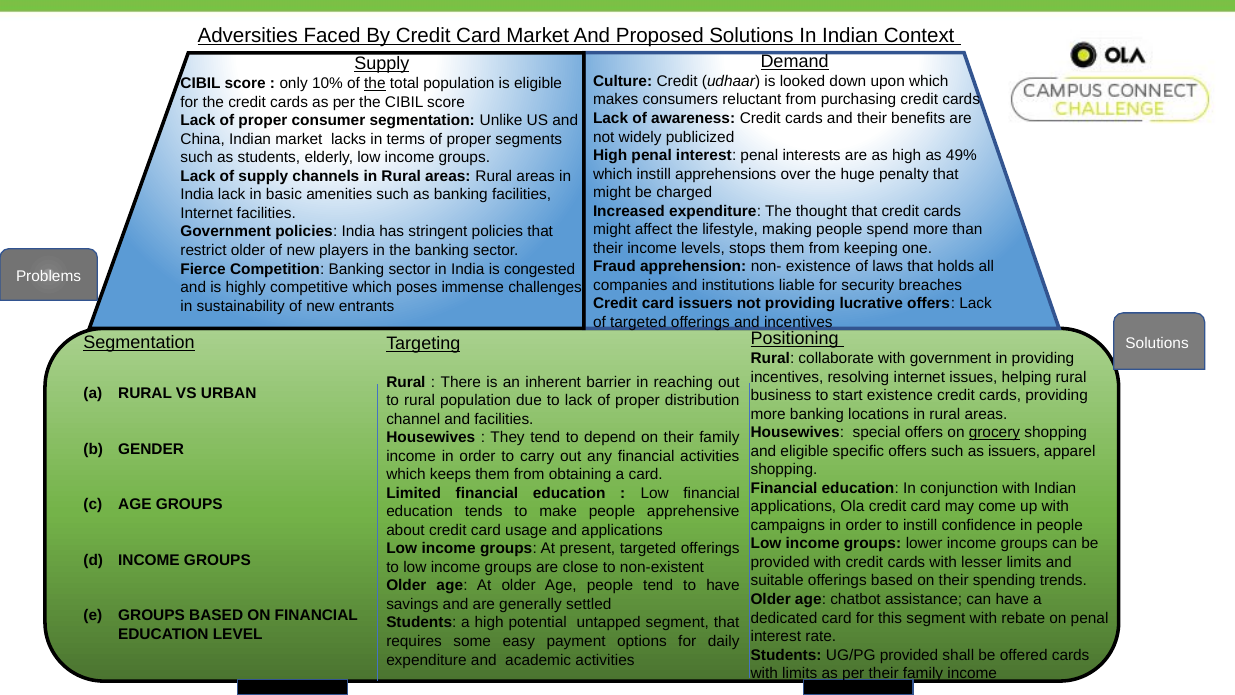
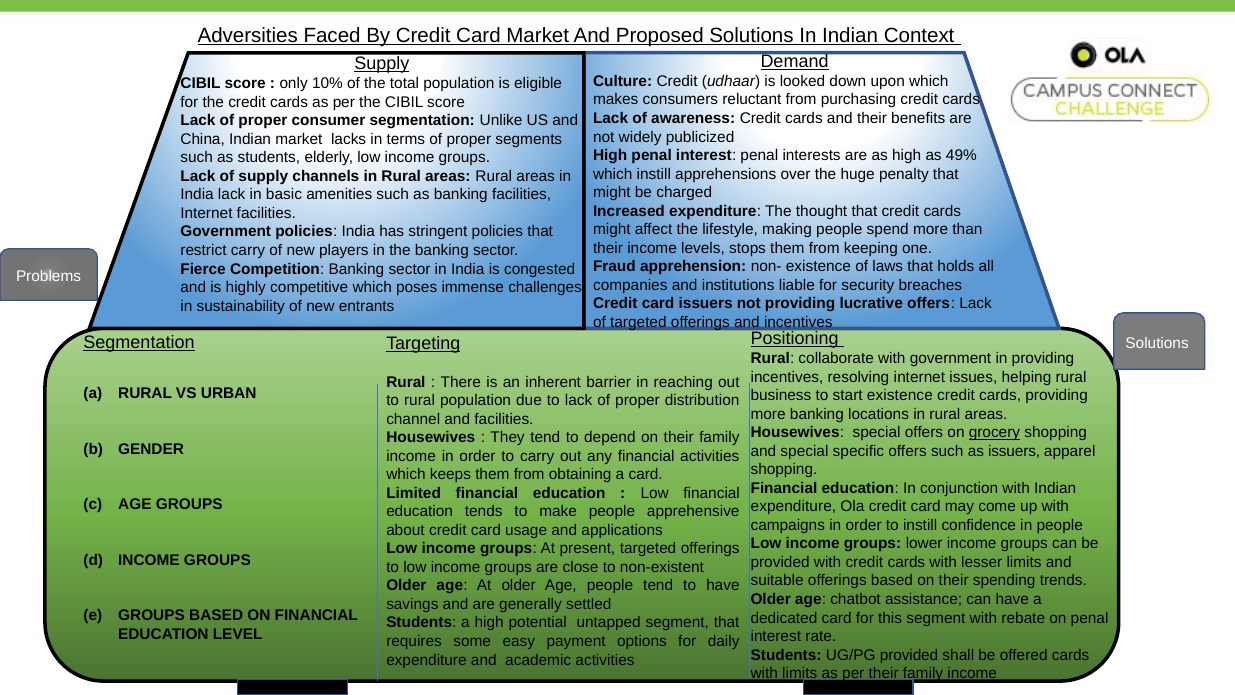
the underline: present -> none (375, 84)
restrict older: older -> carry (248, 250)
and eligible: eligible -> special (804, 451)
applications: applications -> expenditure (793, 506)
